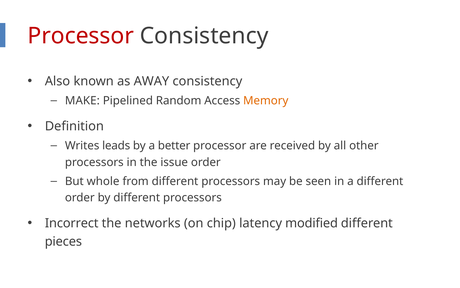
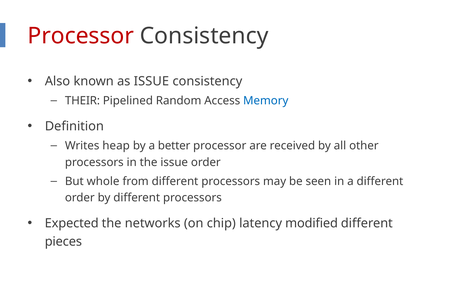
as AWAY: AWAY -> ISSUE (151, 81)
MAKE: MAKE -> THEIR (82, 101)
Memory colour: orange -> blue (266, 101)
leads: leads -> heap (116, 145)
Incorrect: Incorrect -> Expected (72, 223)
